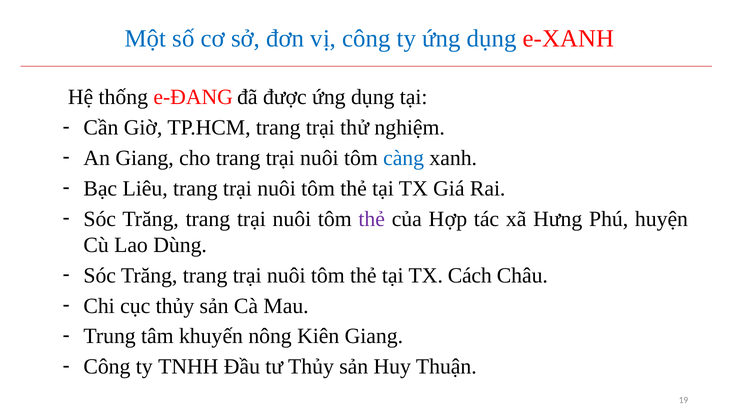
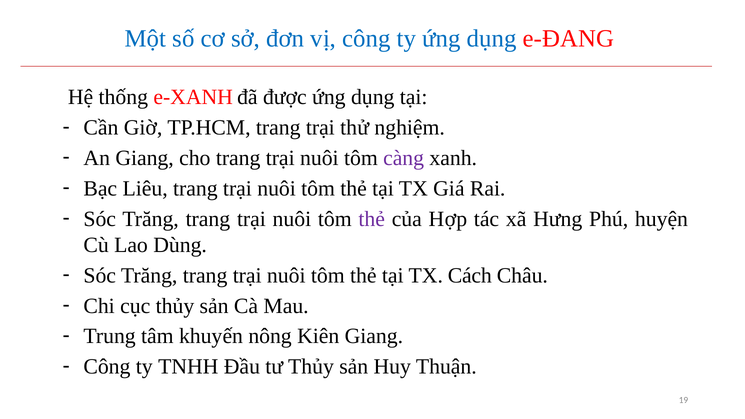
e-XANH: e-XANH -> e-ĐANG (568, 38)
e-ĐANG: e-ĐANG -> e-XANH (193, 97)
càng colour: blue -> purple (404, 158)
